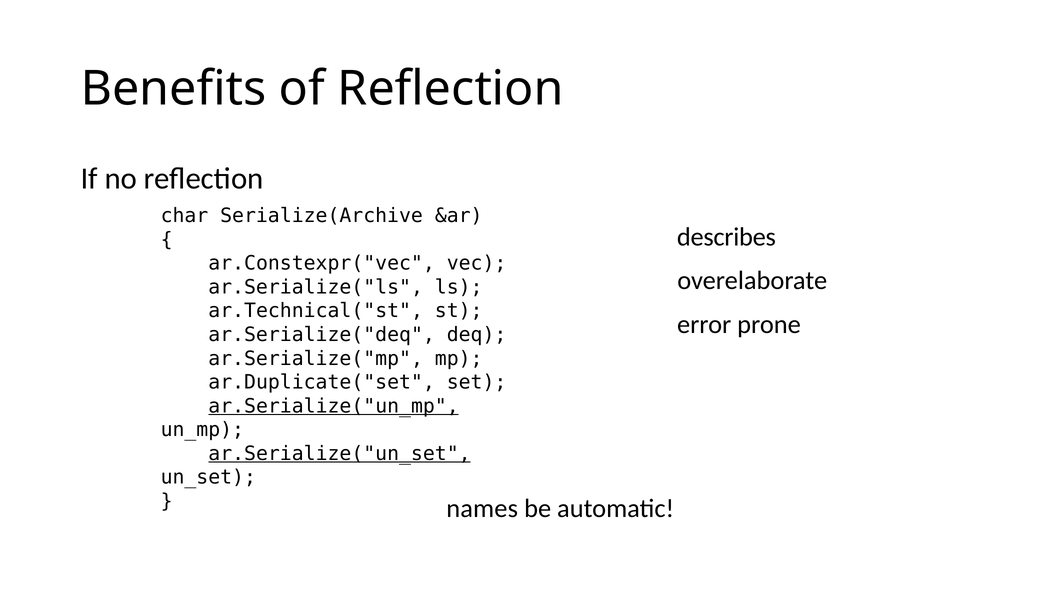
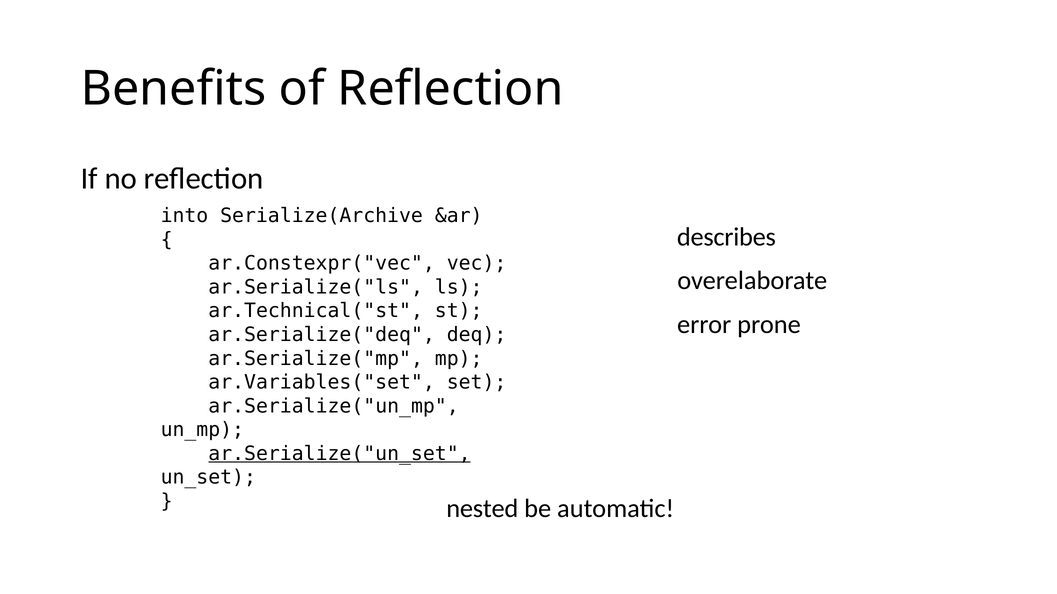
char: char -> into (184, 216)
ar.Duplicate("set: ar.Duplicate("set -> ar.Variables("set (322, 383)
ar.Serialize("un_mp underline: present -> none (334, 406)
names: names -> nested (482, 509)
